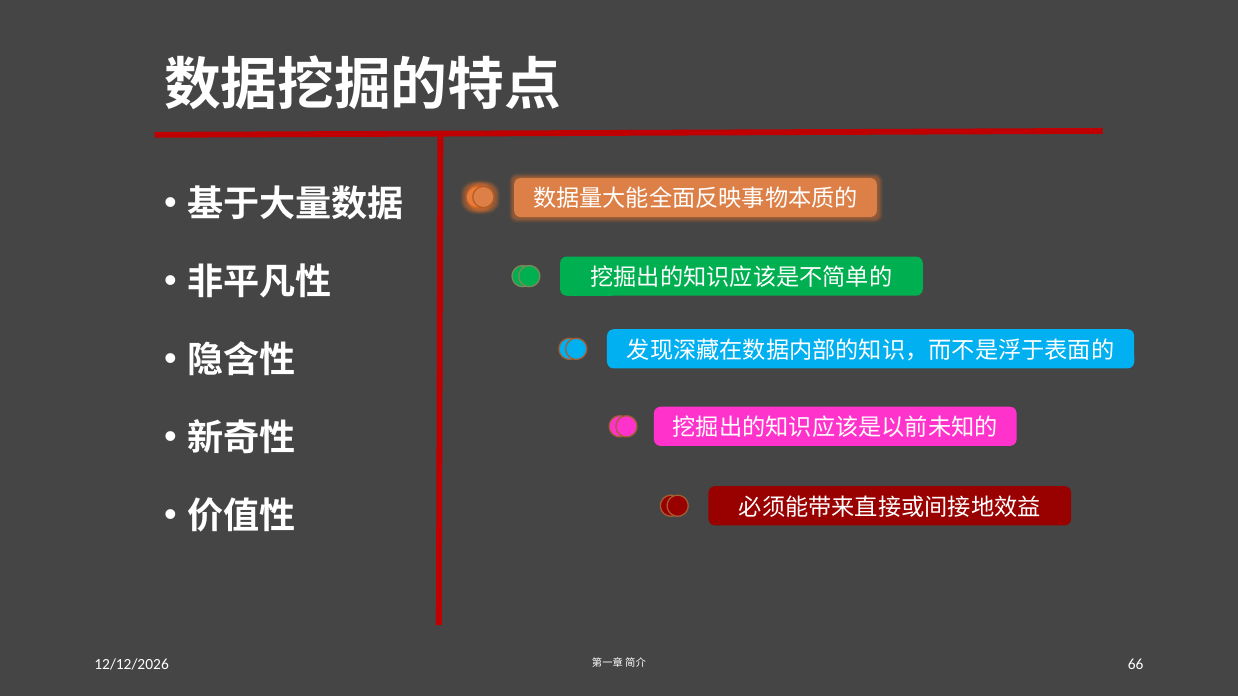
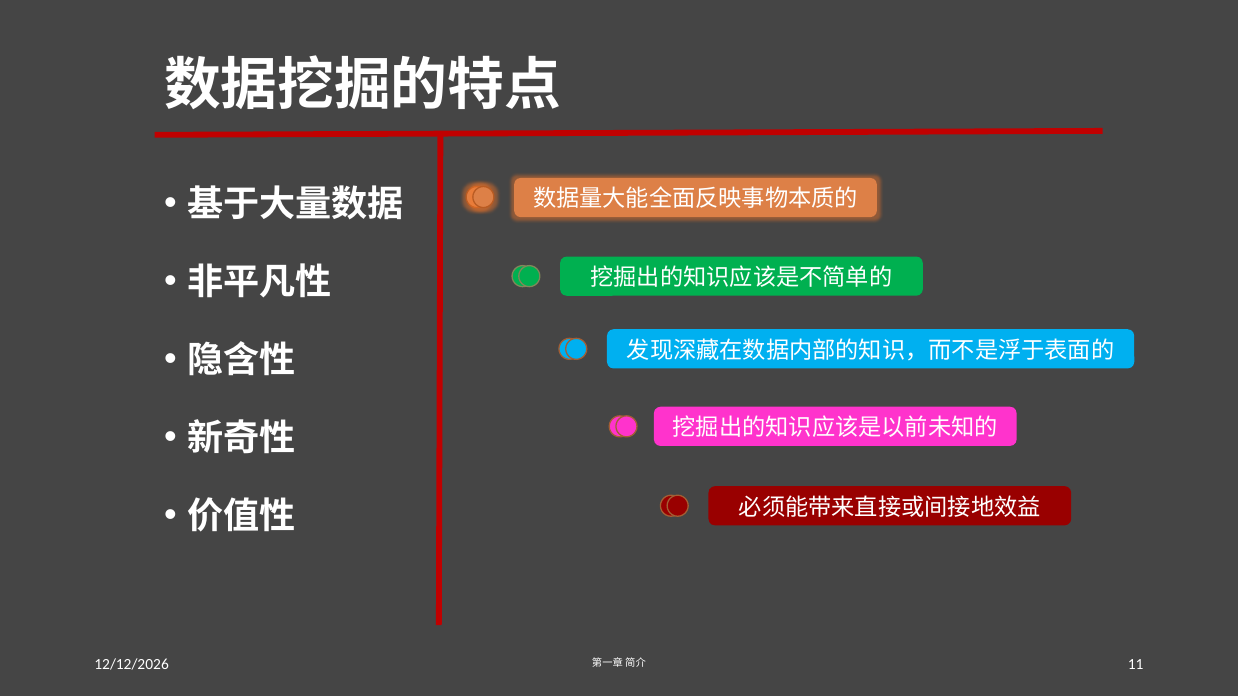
66: 66 -> 11 (1136, 665)
